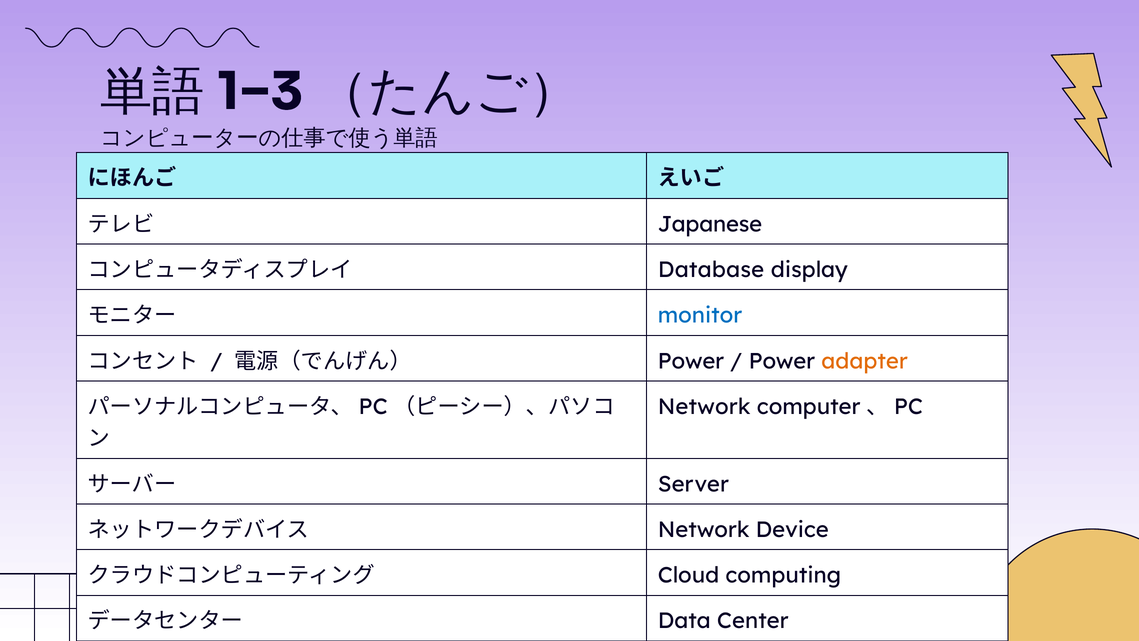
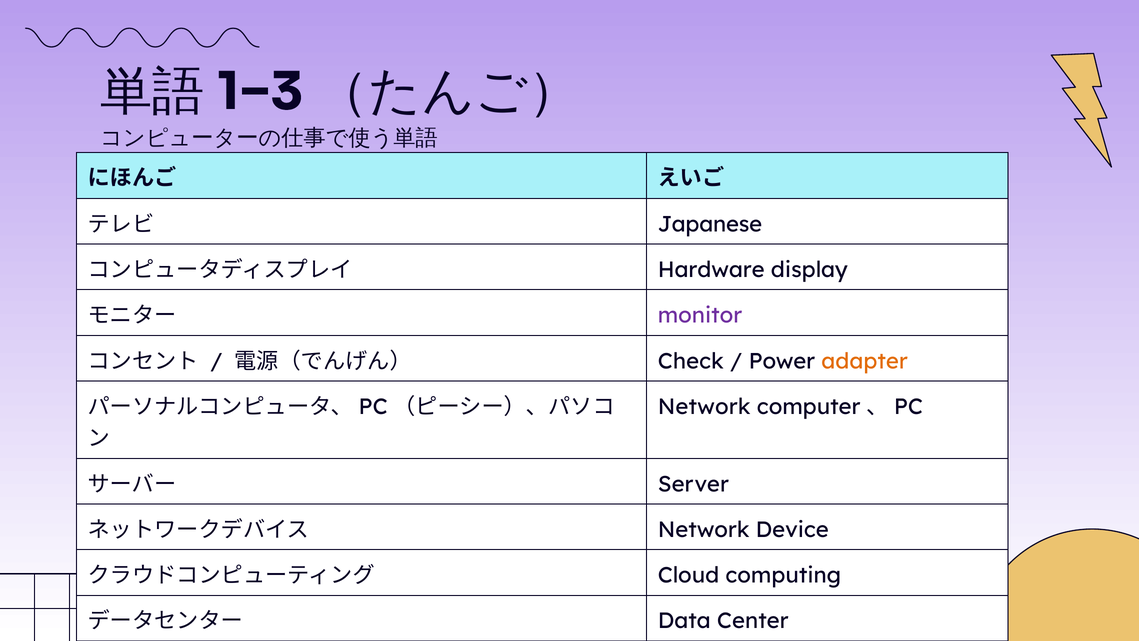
Database: Database -> Hardware (711, 270)
monitor colour: blue -> purple (700, 315)
Power: Power -> Check (691, 361)
